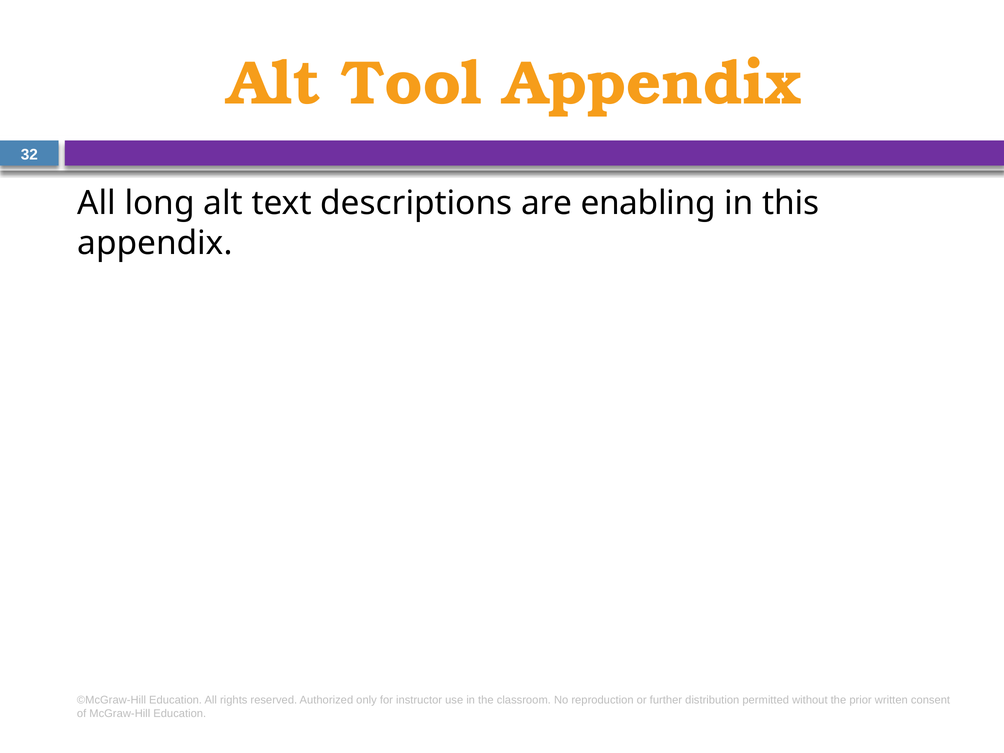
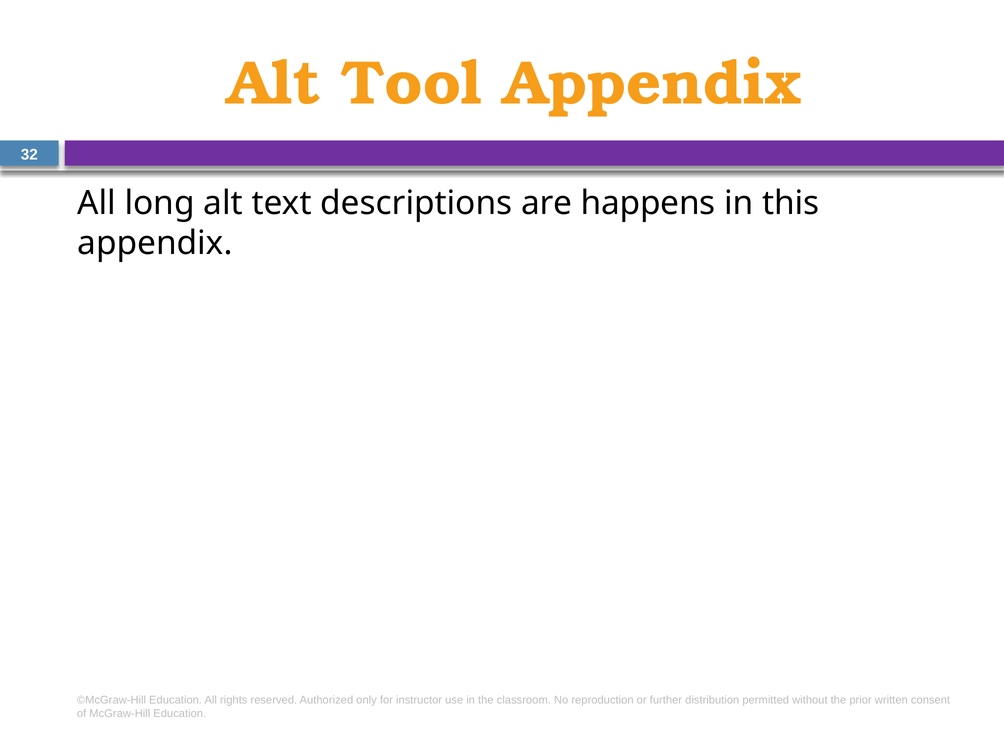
enabling: enabling -> happens (648, 203)
